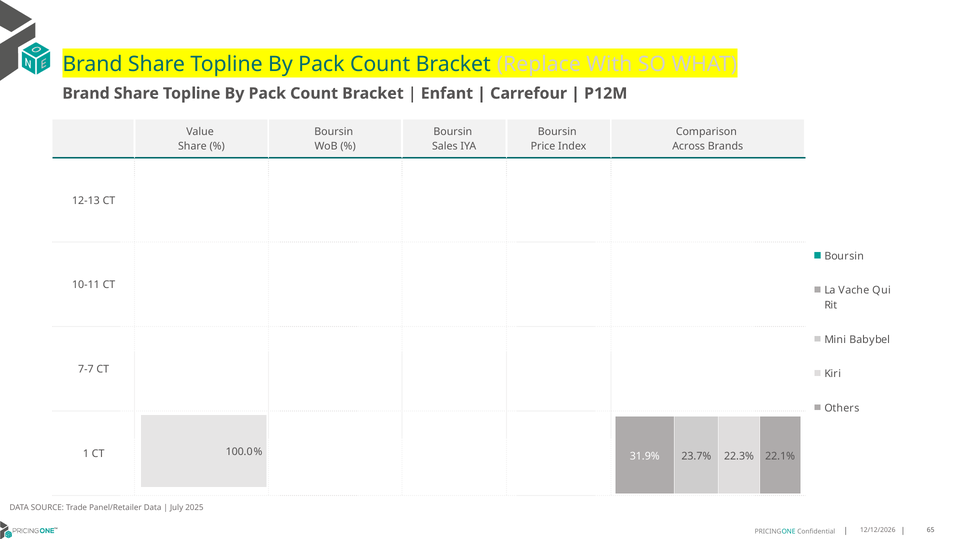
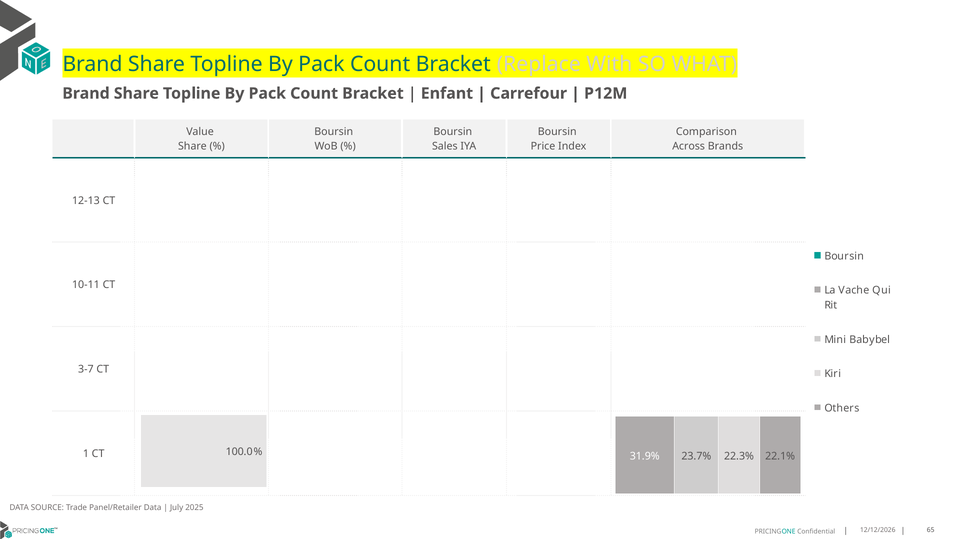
7-7: 7-7 -> 3-7 (86, 369)
